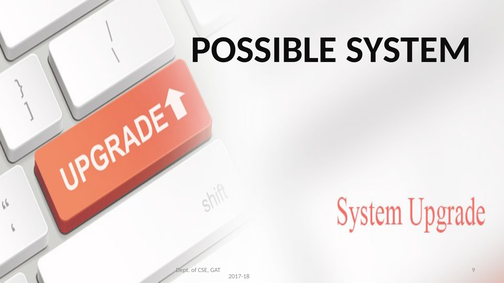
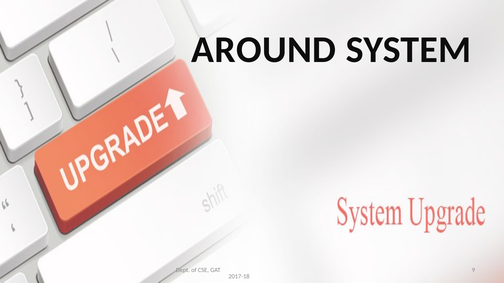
POSSIBLE: POSSIBLE -> AROUND (264, 50)
